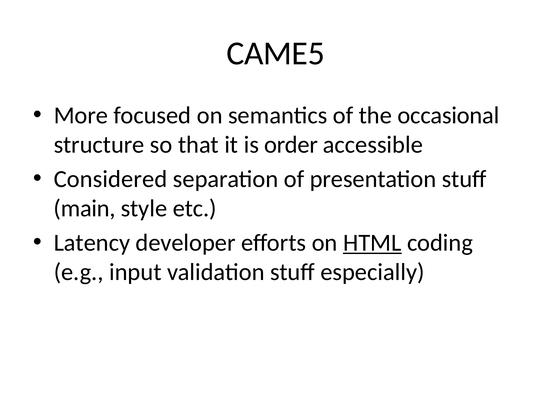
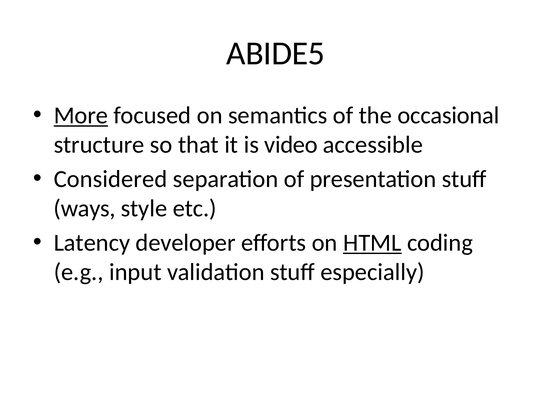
CAME5: CAME5 -> ABIDE5 (276, 53)
More underline: none -> present (81, 116)
order: order -> video (291, 145)
main: main -> ways (85, 209)
